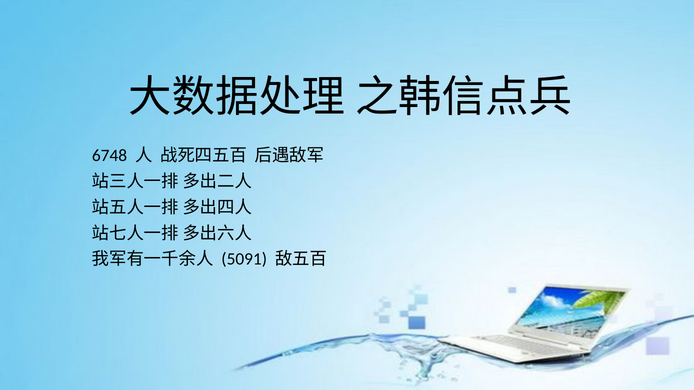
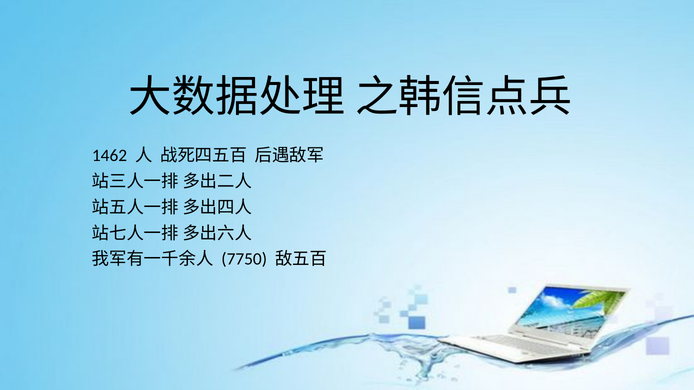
6748: 6748 -> 1462 (110, 156)
5091: 5091 -> 7750 (244, 260)
